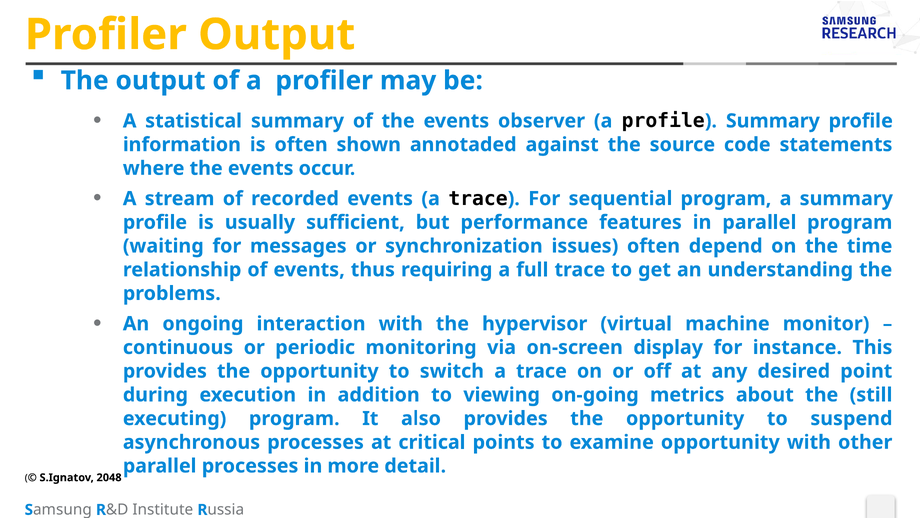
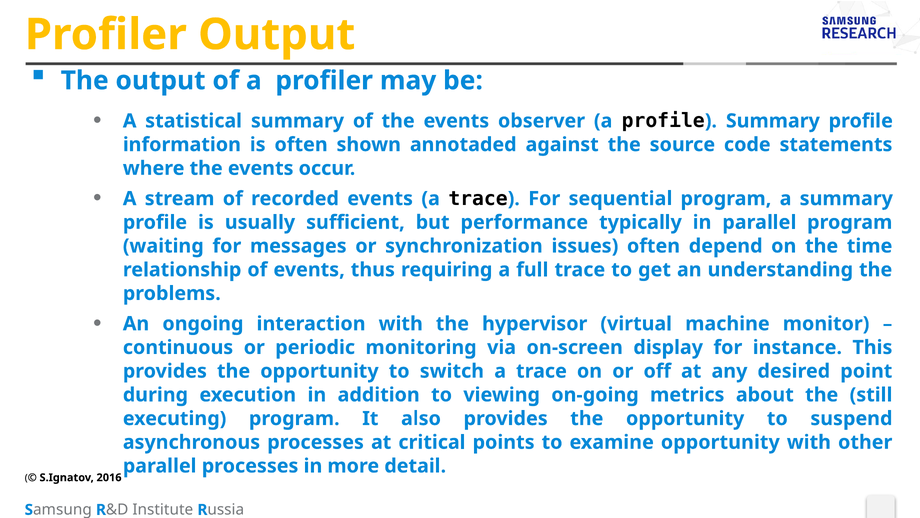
features: features -> typically (640, 222)
2048: 2048 -> 2016 (109, 477)
